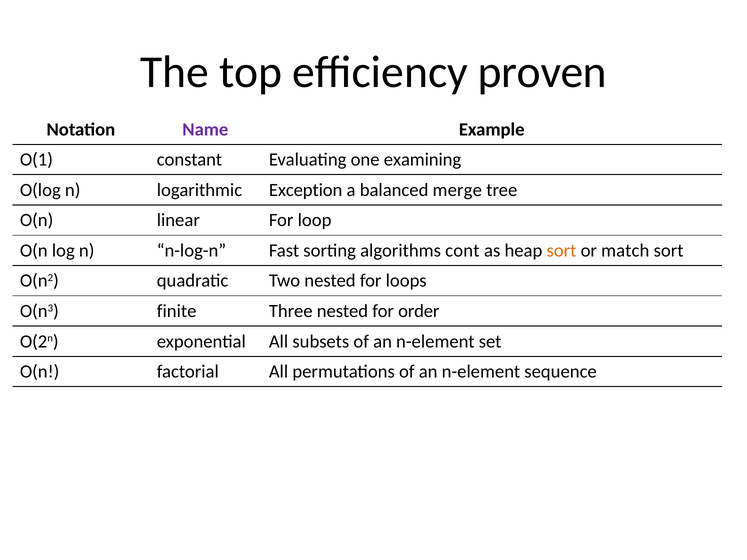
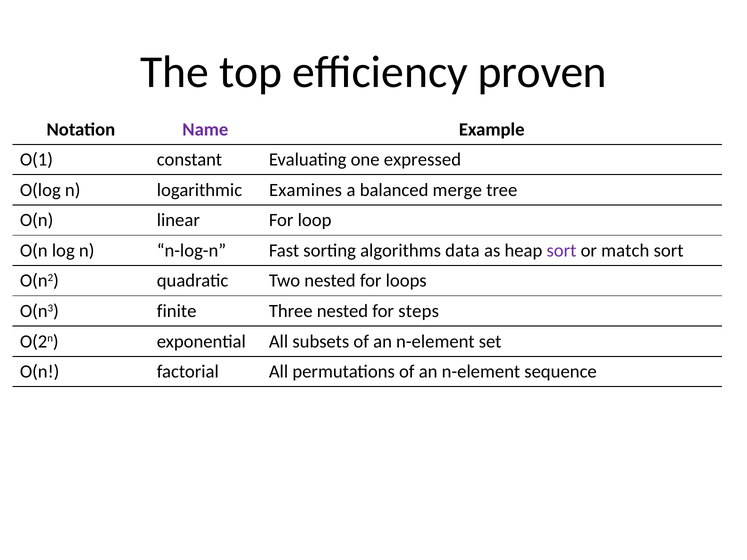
examining: examining -> expressed (422, 160)
Exception: Exception -> Examines (306, 190)
cont: cont -> data (462, 251)
sort colour: orange -> purple (562, 251)
order: order -> steps (419, 311)
